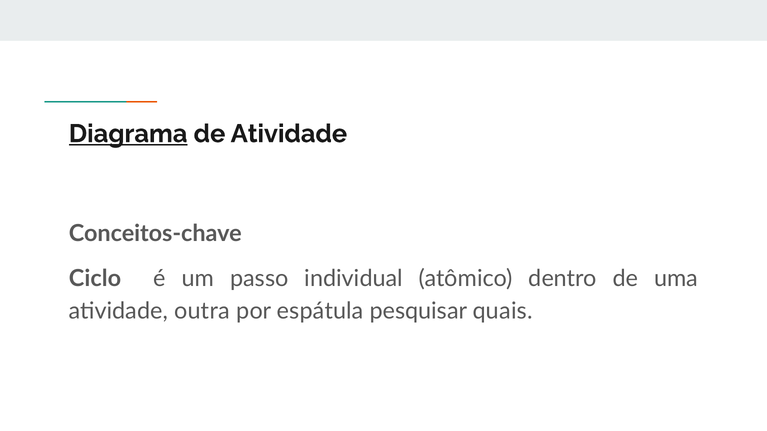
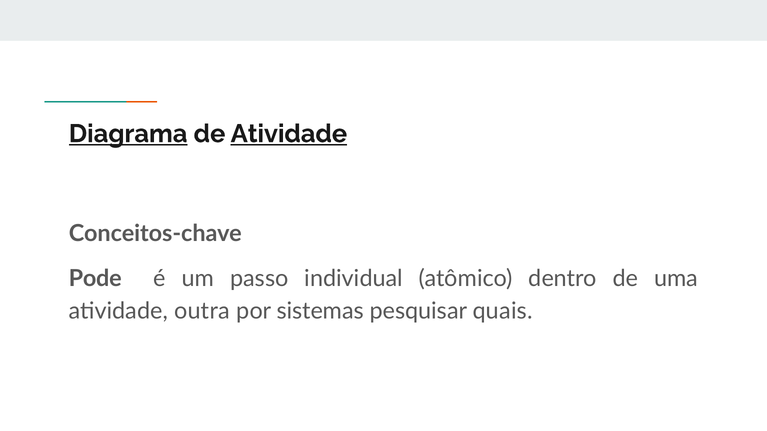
Atividade underline: none -> present (289, 134)
Ciclo: Ciclo -> Pode (95, 279)
espátula: espátula -> sistemas (320, 311)
